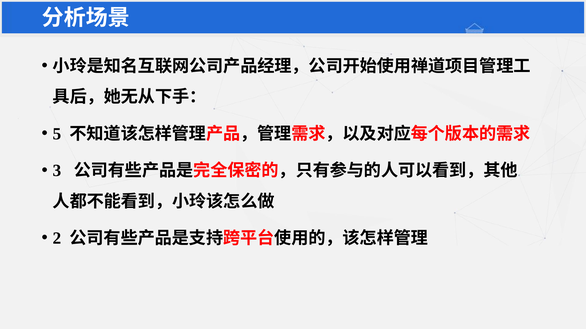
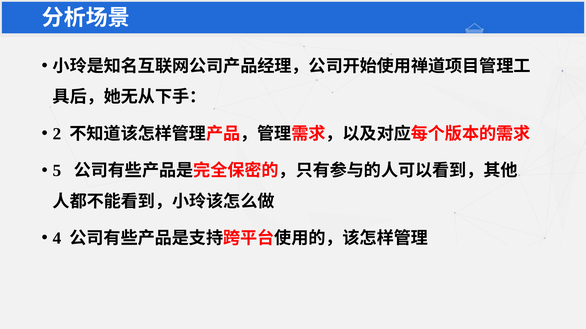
5: 5 -> 2 (57, 134)
3: 3 -> 5 (57, 171)
2: 2 -> 4 (57, 239)
